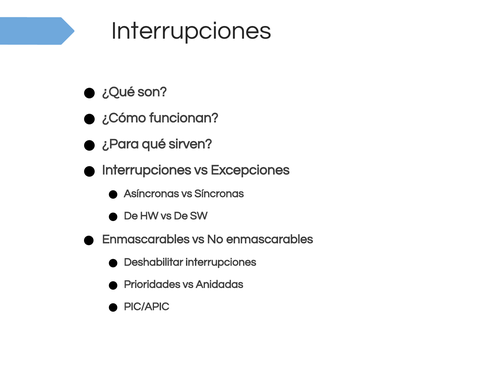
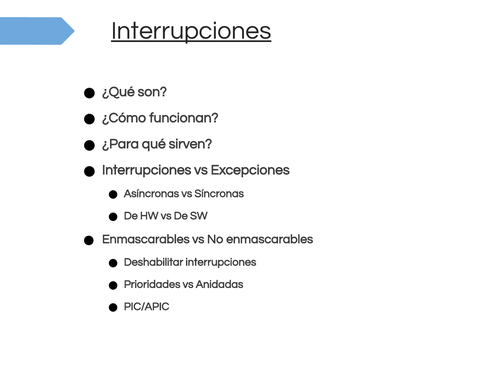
Interrupciones underline: none -> present (191, 31)
